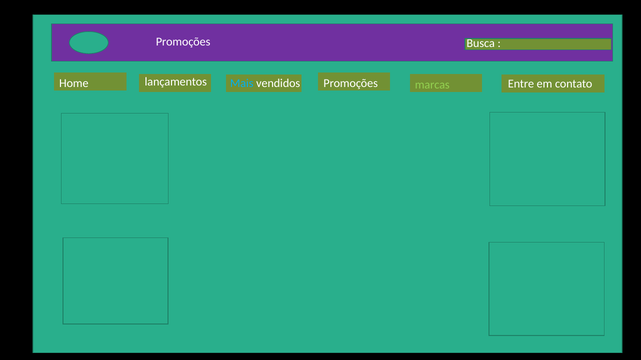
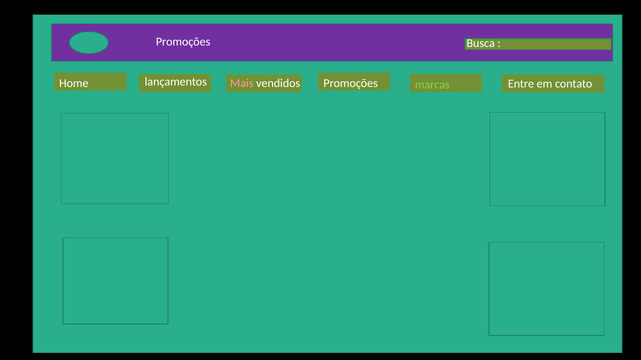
Mais colour: light blue -> pink (242, 83)
